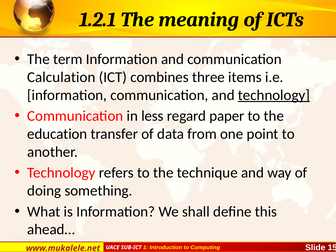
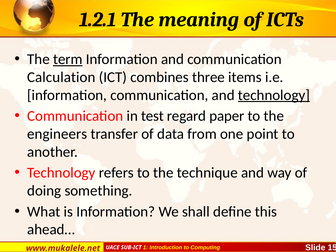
term underline: none -> present (68, 59)
less: less -> test (152, 116)
education: education -> engineers (57, 134)
